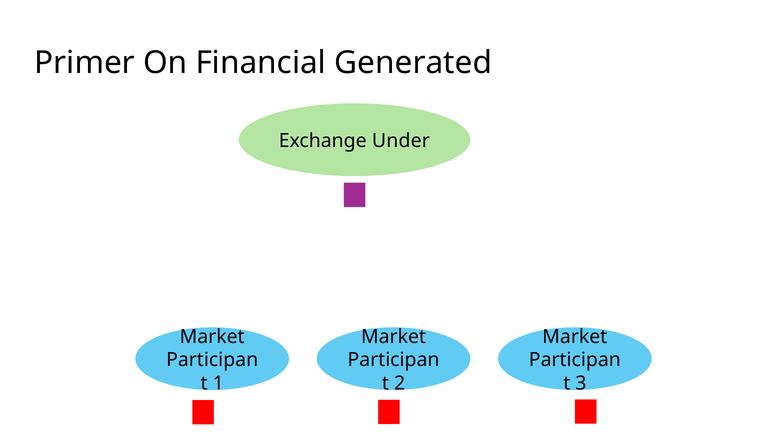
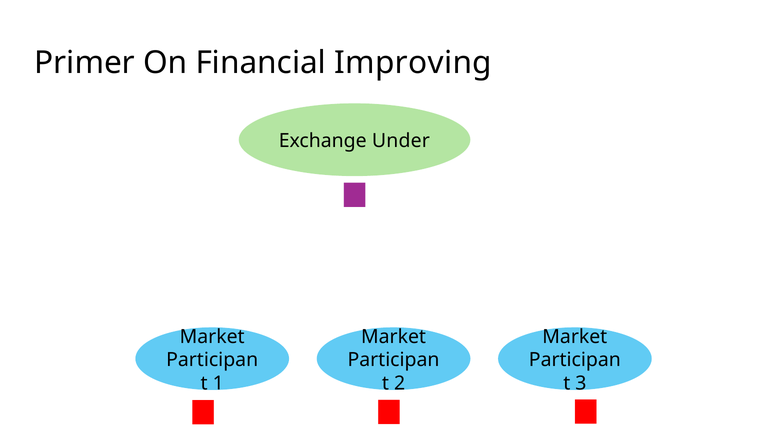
Generated: Generated -> Improving (413, 63)
